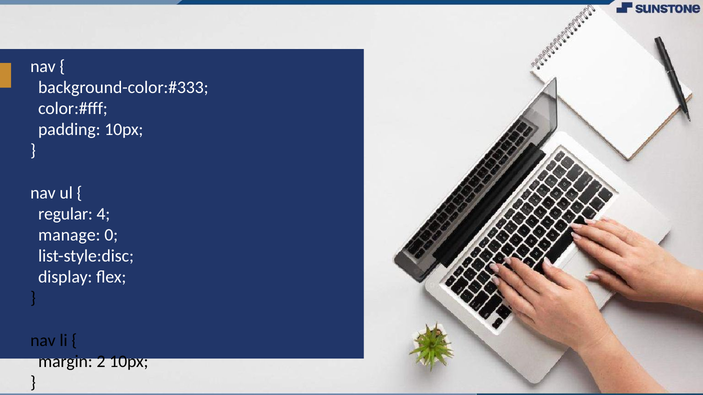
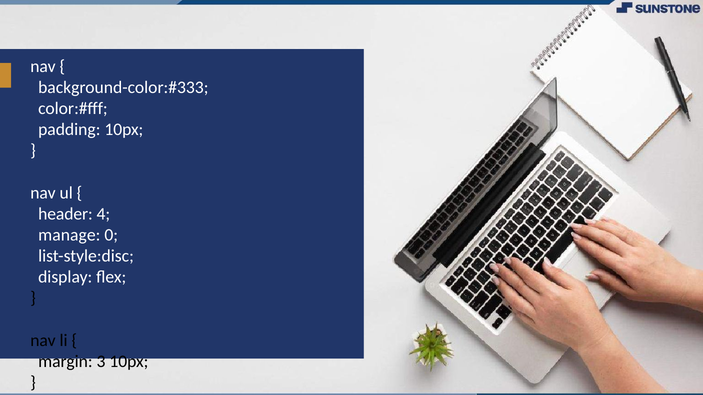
regular: regular -> header (65, 214)
2: 2 -> 3 (101, 362)
